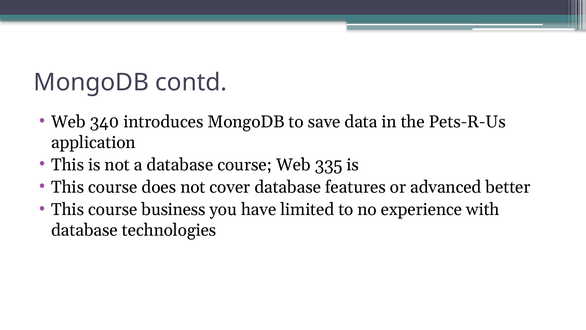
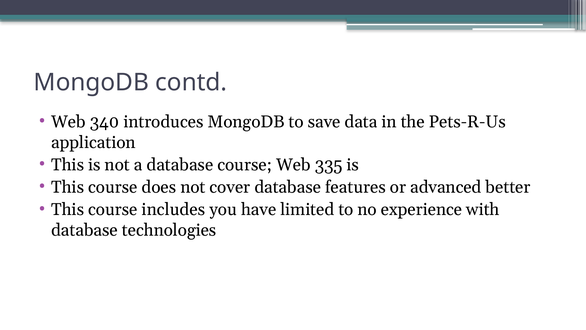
business: business -> includes (173, 209)
